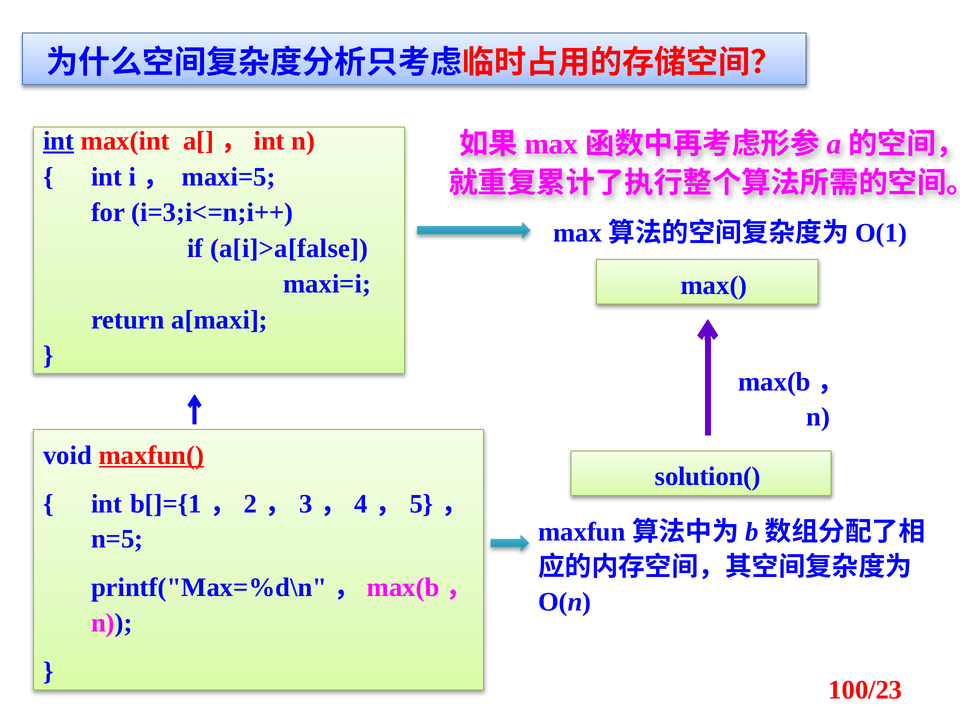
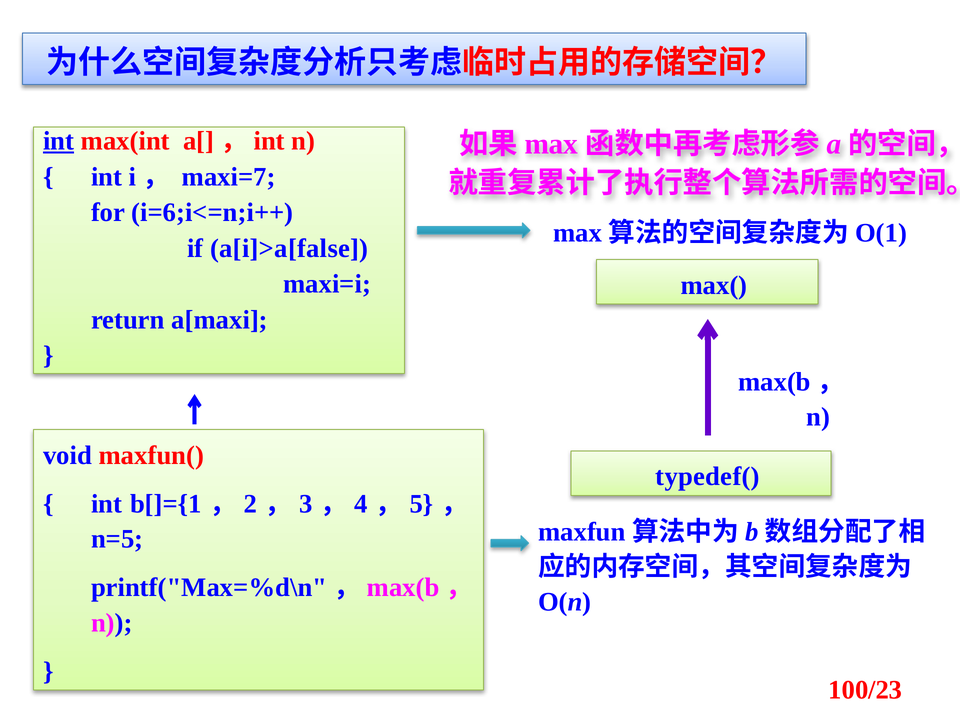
maxi=5: maxi=5 -> maxi=7 (229, 177)
i=3;i<=n;i++: i=3;i<=n;i++ -> i=6;i<=n;i++ (212, 213)
maxfun( underline: present -> none (151, 455)
solution(: solution( -> typedef( (708, 477)
